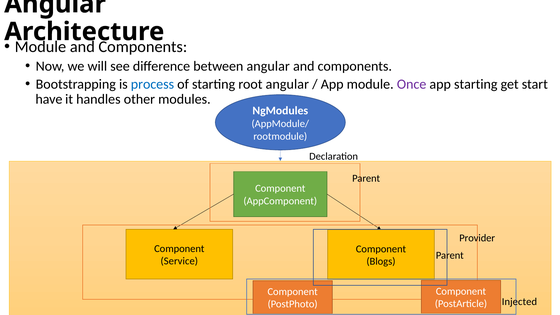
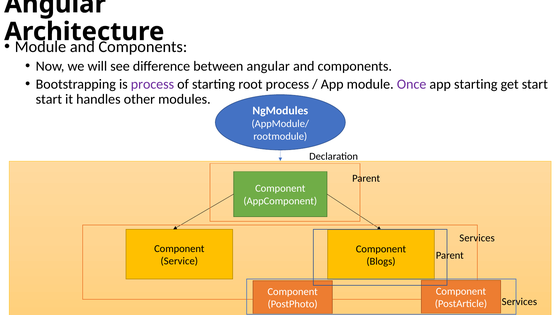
process colour: blue -> purple (152, 84)
root angular: angular -> process (287, 84)
have: have -> start (49, 99)
Provider: Provider -> Services (477, 238)
Injected: Injected -> Services (519, 302)
